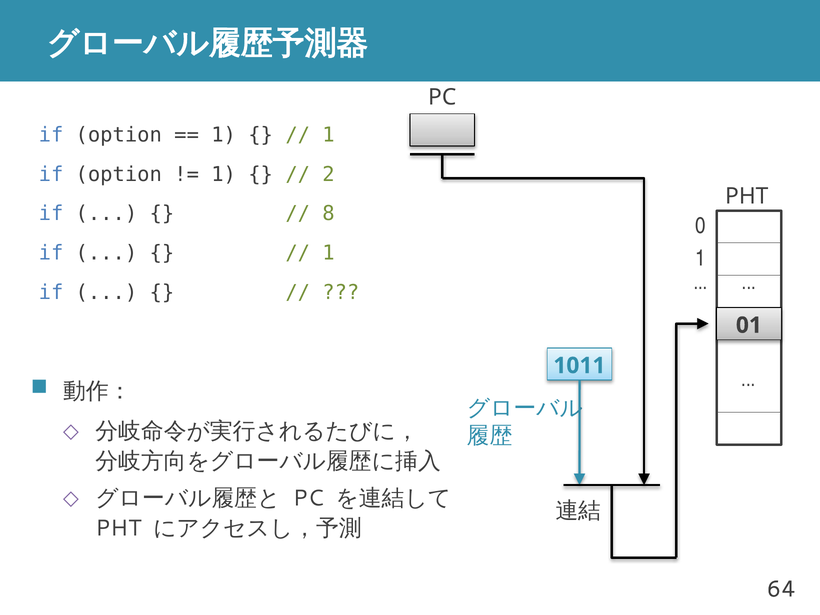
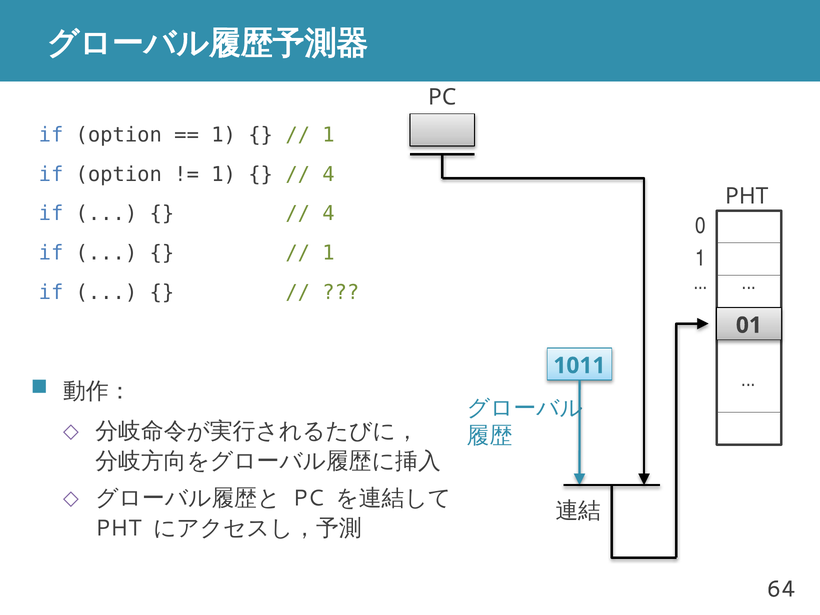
2: 2 -> 4 (328, 174)
8: 8 -> 4 (328, 214)
